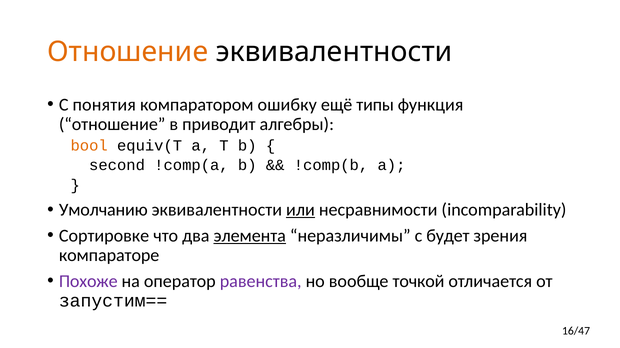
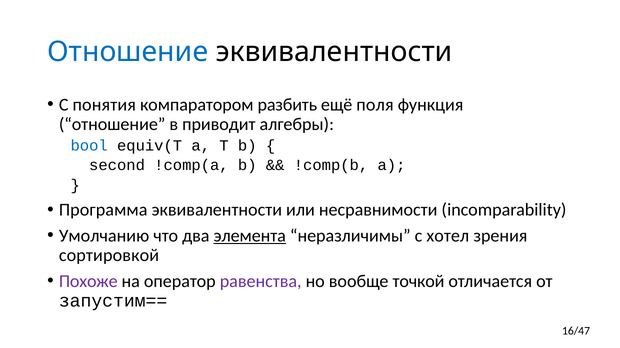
Отношение colour: orange -> blue (128, 52)
ошибку: ошибку -> разбить (287, 105)
типы: типы -> поля (375, 105)
bool colour: orange -> blue (89, 146)
Умолчанию: Умолчанию -> Программа (103, 210)
или underline: present -> none (301, 210)
Сортировке: Сортировке -> Умолчанию (104, 236)
будет: будет -> хотел (448, 236)
компараторе: компараторе -> сортировкой (109, 256)
